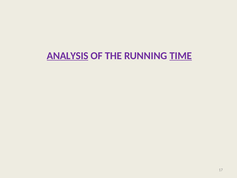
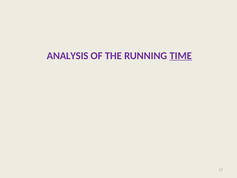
ANALYSIS underline: present -> none (68, 56)
